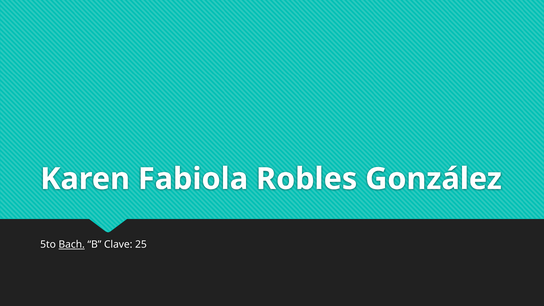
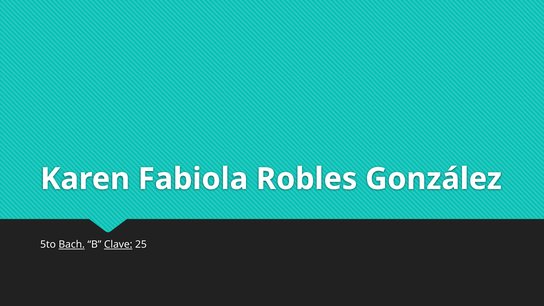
Clave underline: none -> present (118, 244)
